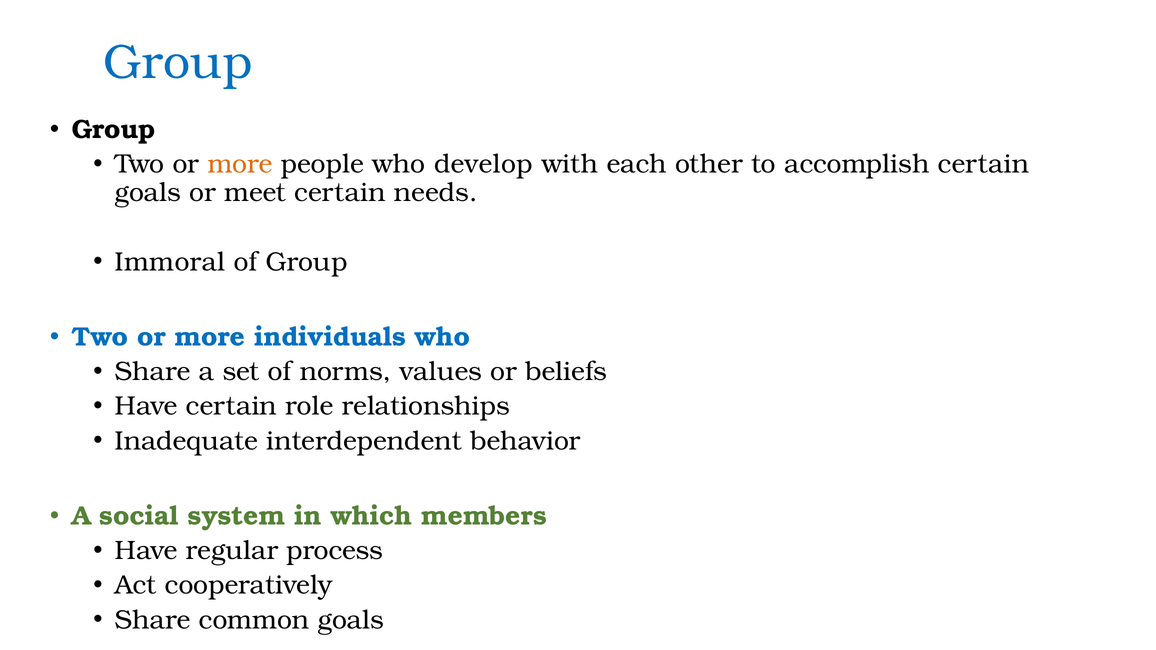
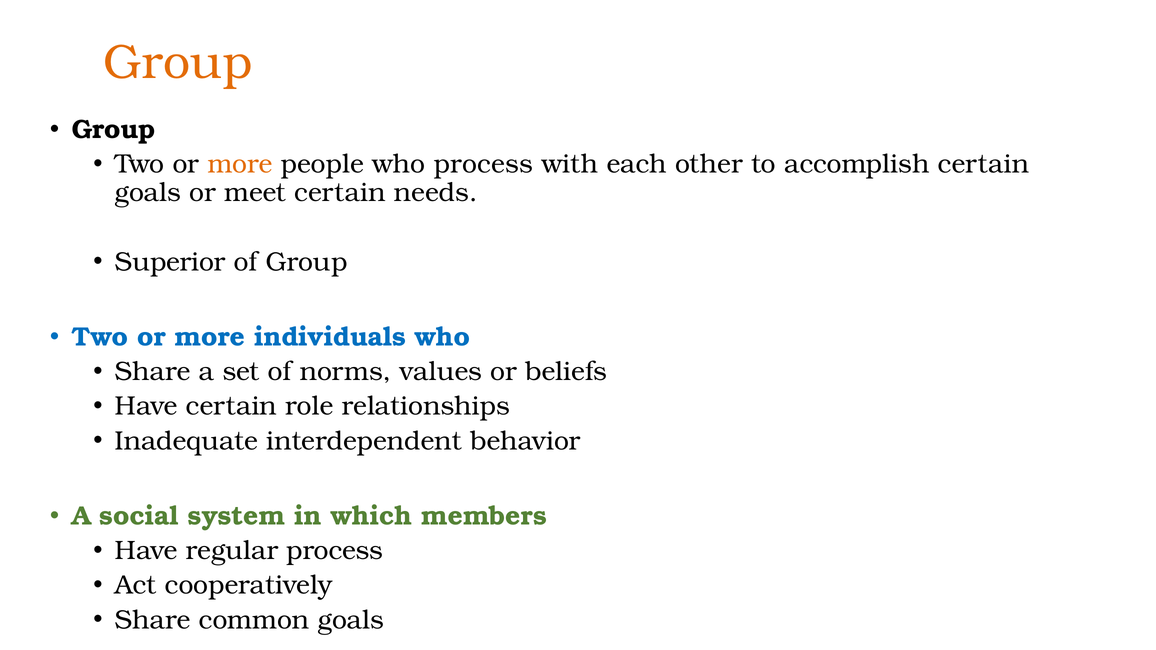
Group colour: blue -> orange (178, 63)
who develop: develop -> process (483, 164)
Immoral: Immoral -> Superior (170, 262)
